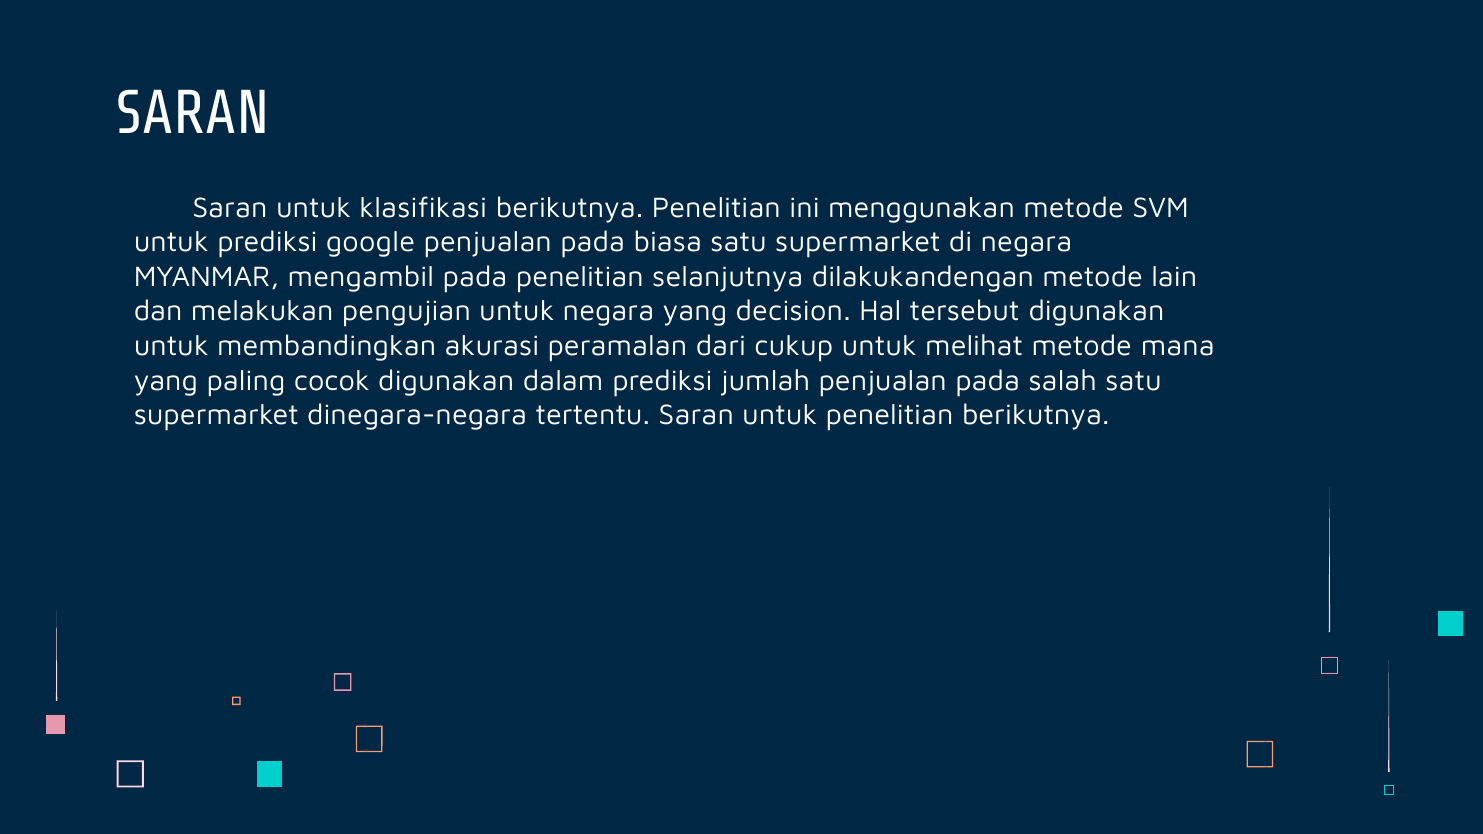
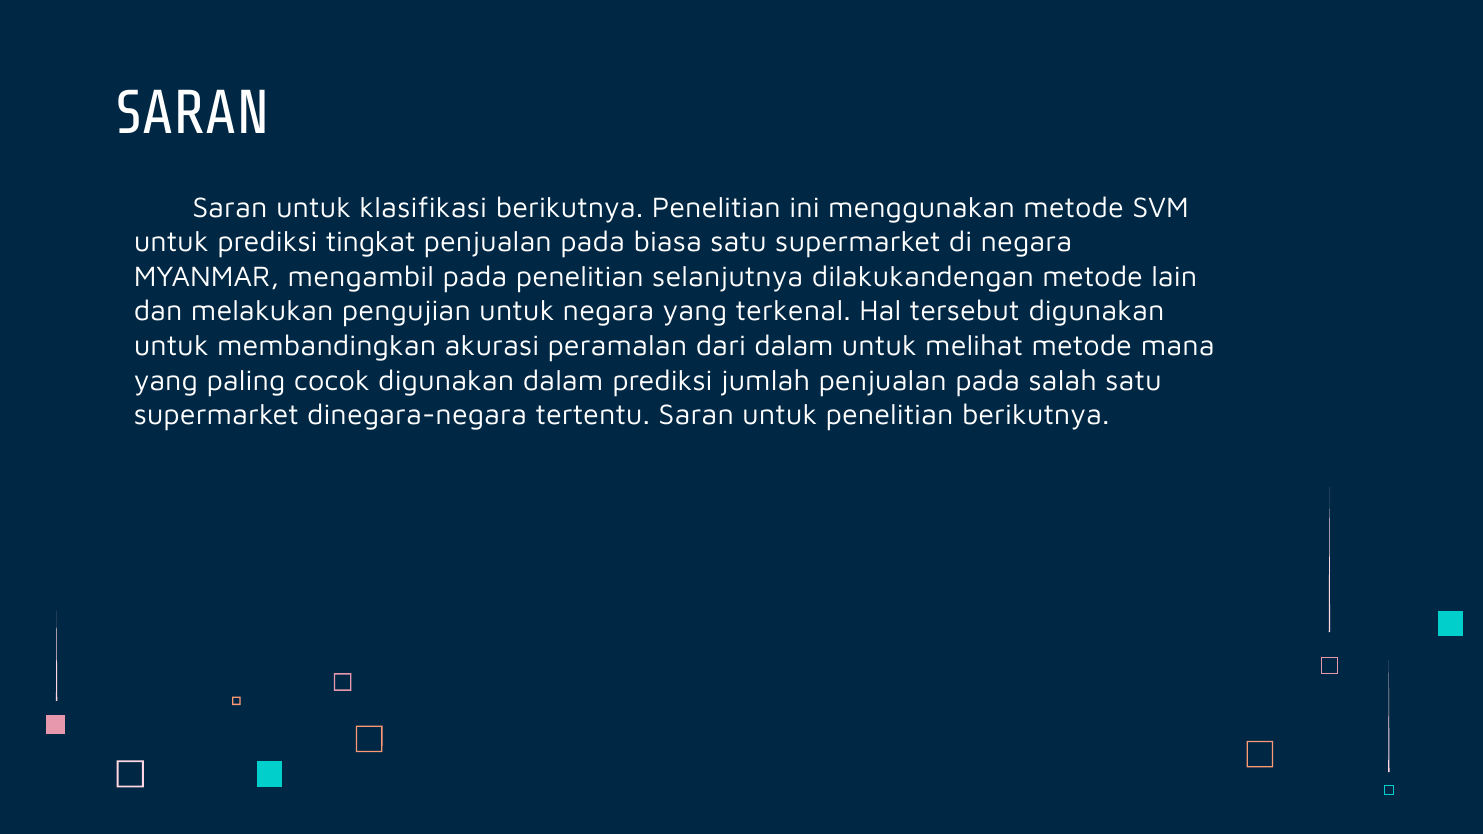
google: google -> tingkat (371, 242)
decision: decision -> terkenal (793, 311)
dari cukup: cukup -> dalam (794, 346)
